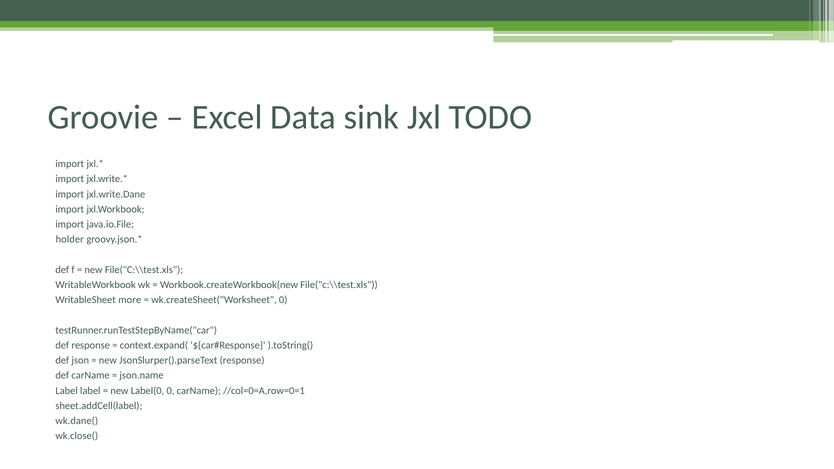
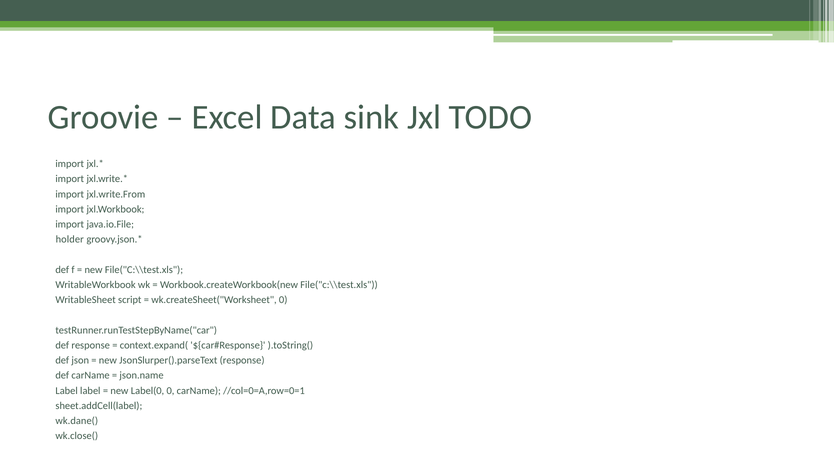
jxl.write.Dane: jxl.write.Dane -> jxl.write.From (116, 194)
more: more -> script (130, 300)
